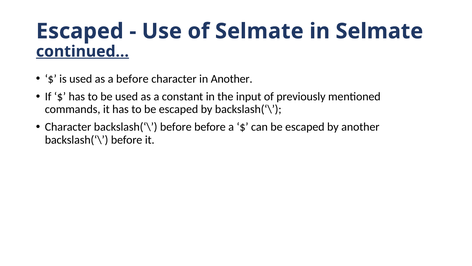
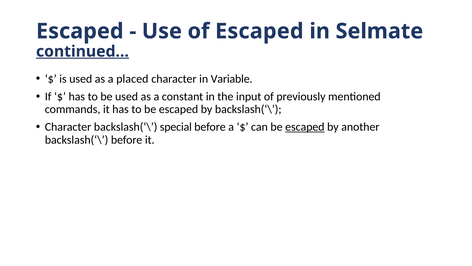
of Selmate: Selmate -> Escaped (259, 31)
a before: before -> placed (132, 79)
in Another: Another -> Variable (232, 79)
Character backslash(‘\ before: before -> special (176, 127)
escaped underline: none -> present (305, 127)
